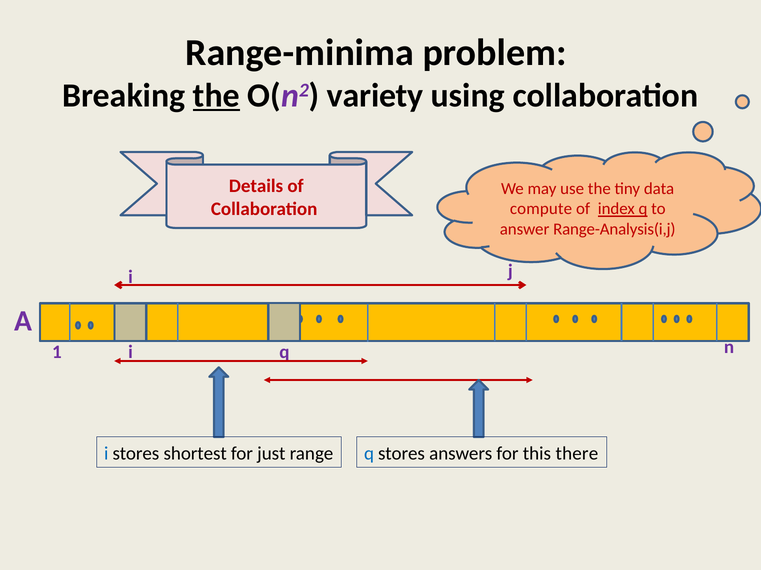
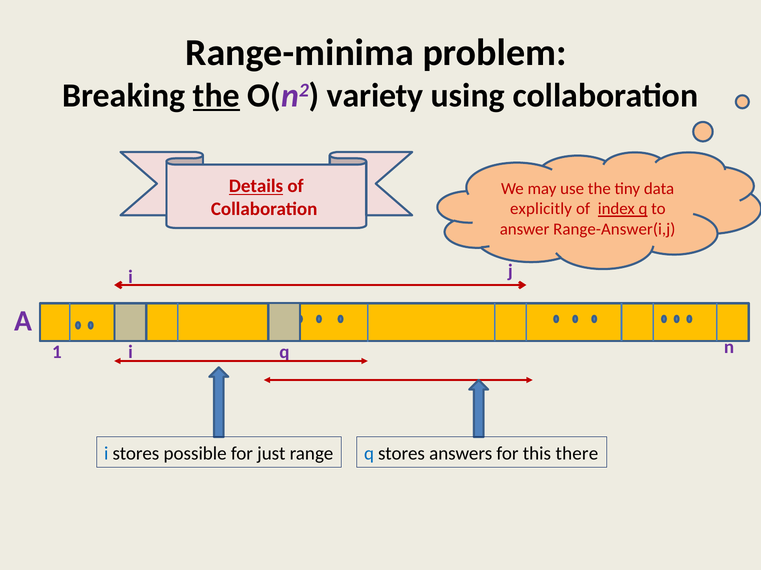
Details underline: none -> present (256, 186)
compute: compute -> explicitly (541, 209)
Range-Analysis(i,j: Range-Analysis(i,j -> Range-Answer(i,j (614, 229)
shortest: shortest -> possible (195, 454)
